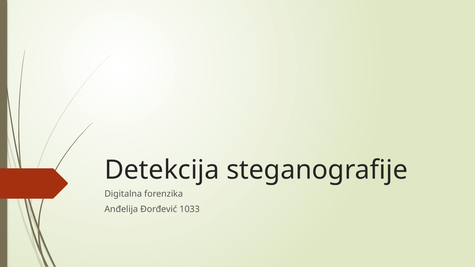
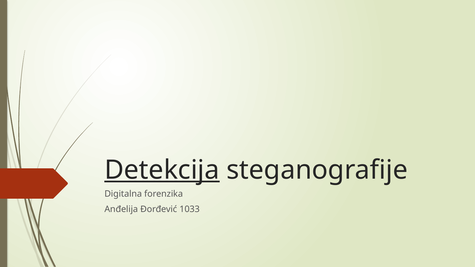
Detekcija underline: none -> present (162, 170)
